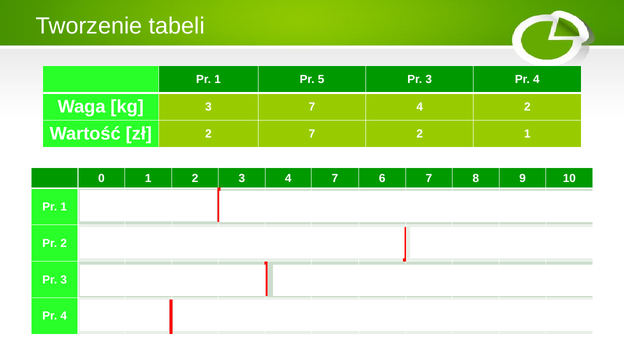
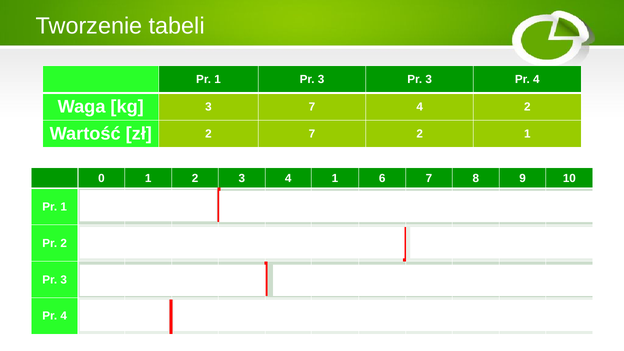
1 Pr 5: 5 -> 3 (321, 80)
3 4 7: 7 -> 1 (335, 178)
